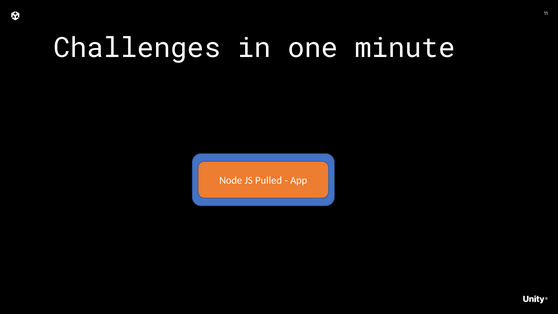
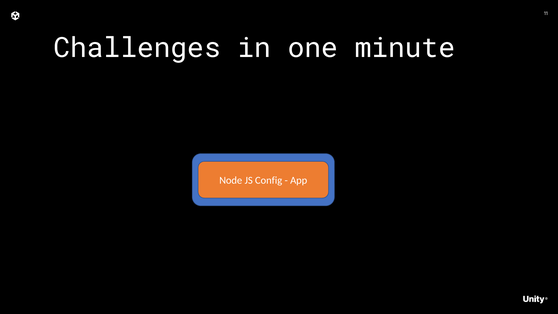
Pulled: Pulled -> Config (269, 180)
